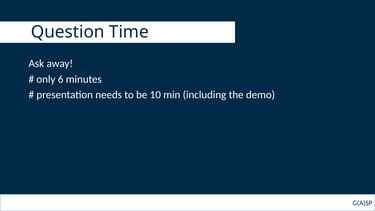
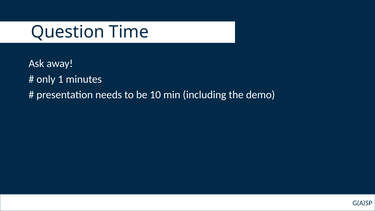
6: 6 -> 1 (61, 79)
